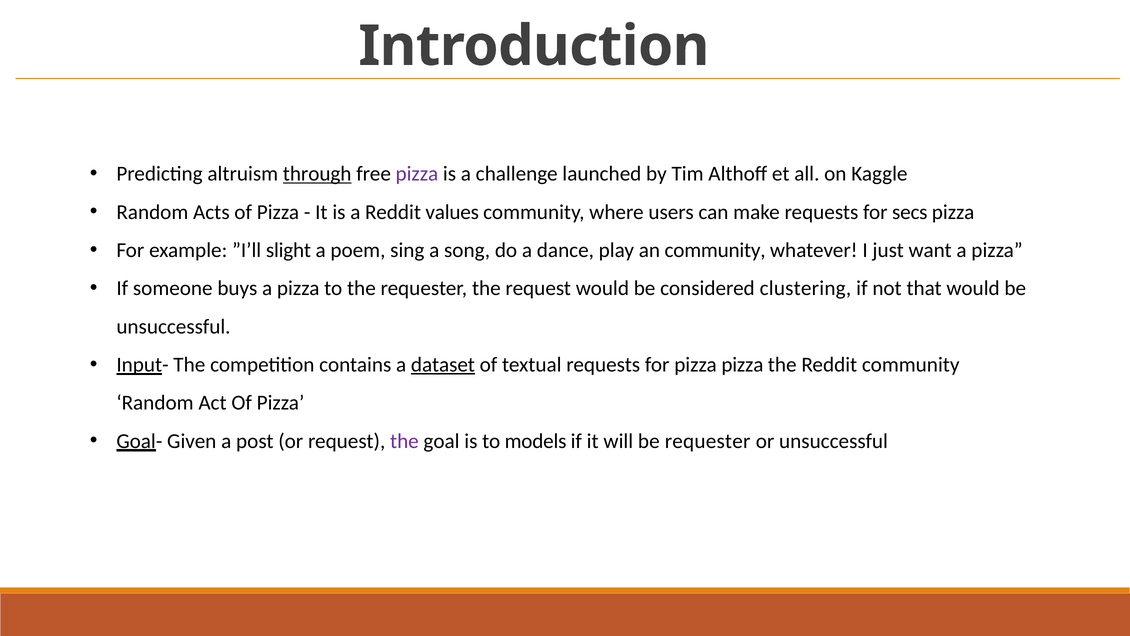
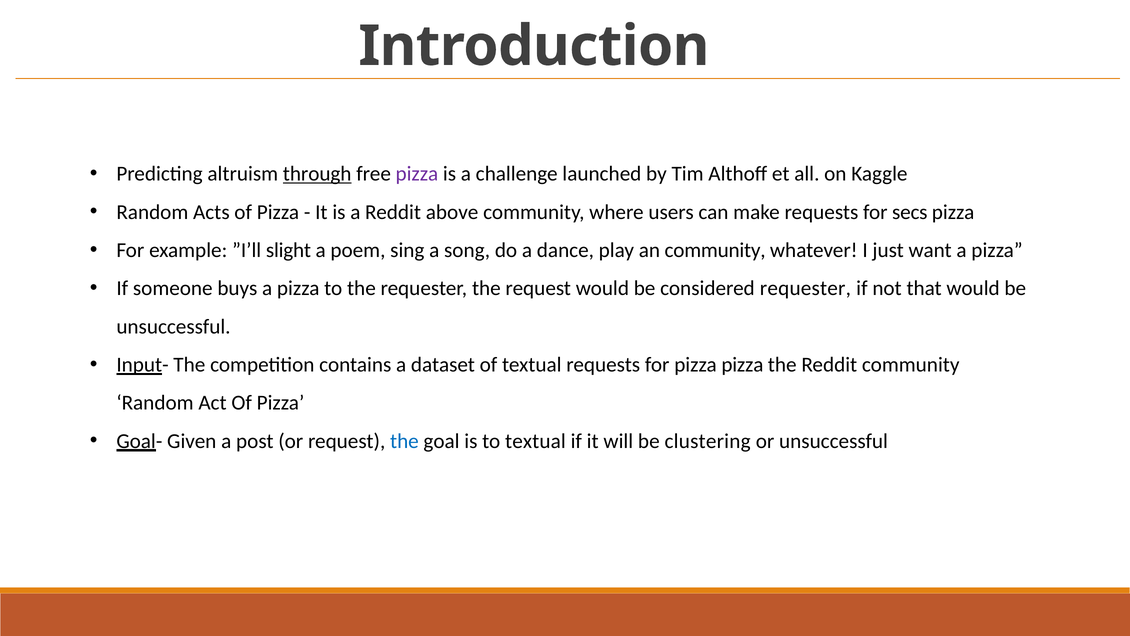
values: values -> above (452, 212)
considered clustering: clustering -> requester (805, 288)
dataset underline: present -> none (443, 364)
the colour: purple -> blue (404, 441)
to models: models -> textual (535, 441)
be requester: requester -> clustering (708, 441)
